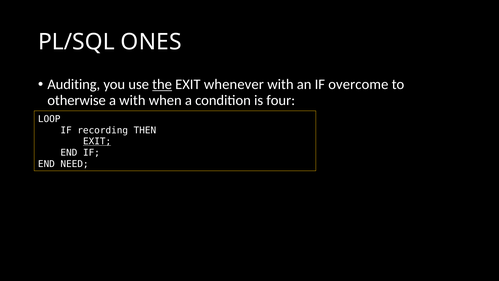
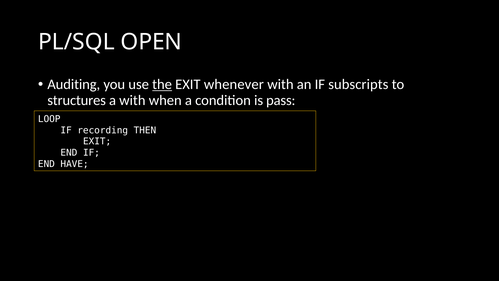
ONES: ONES -> OPEN (151, 42)
overcome: overcome -> subscripts (358, 84)
otherwise: otherwise -> structures (77, 100)
four: four -> pass (281, 100)
EXIT underline: present -> none (97, 141)
NEED: NEED -> HAVE (75, 164)
